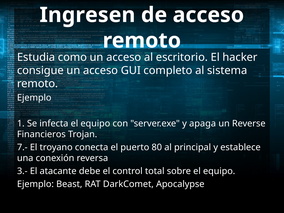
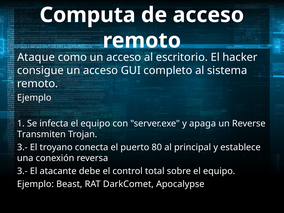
Ingresen: Ingresen -> Computa (88, 15)
Estudia: Estudia -> Ataque (36, 57)
Financieros: Financieros -> Transmiten (41, 134)
7.-: 7.- -> 3.- (22, 147)
